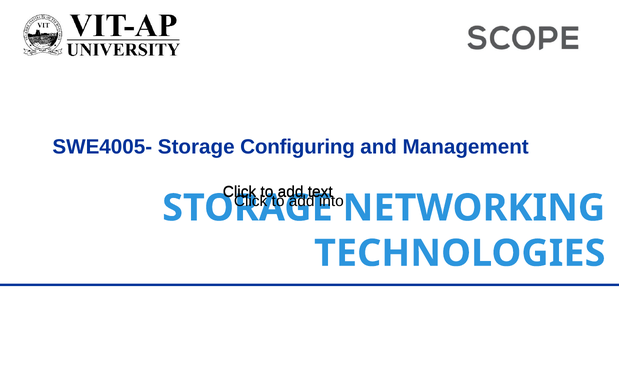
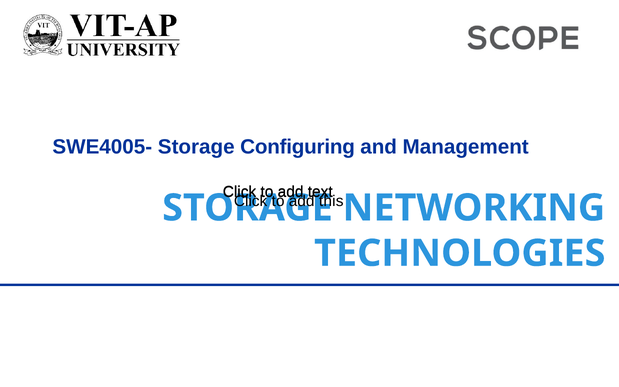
into: into -> this (331, 201)
